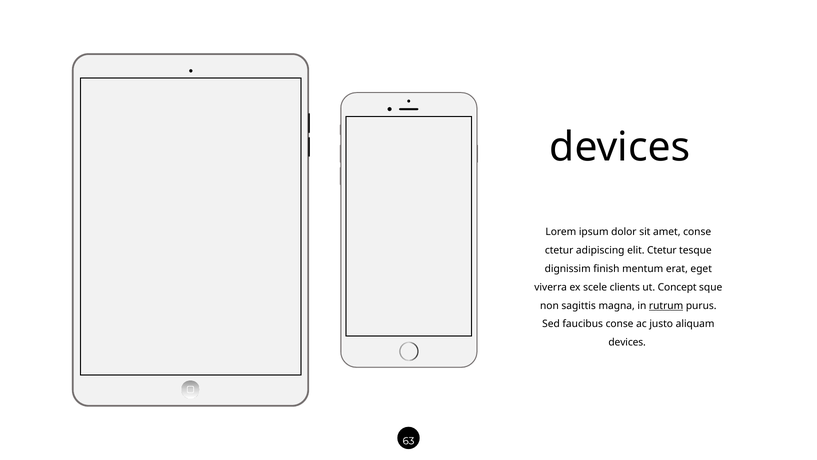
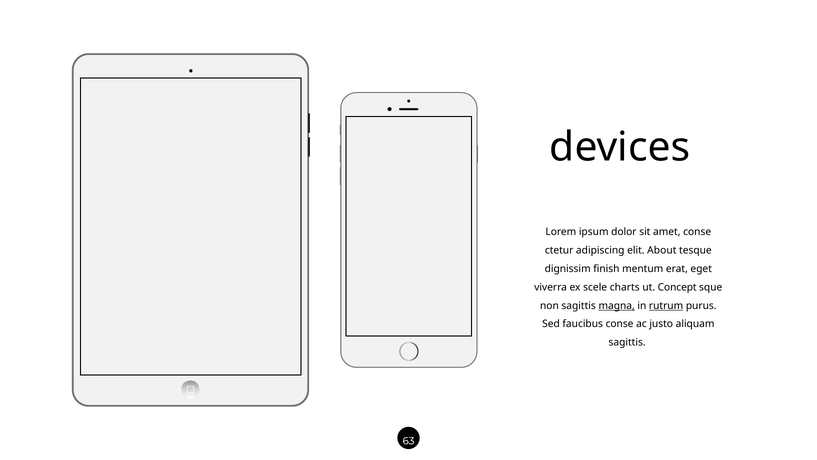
elit Ctetur: Ctetur -> About (662, 250)
clients: clients -> charts (625, 287)
magna underline: none -> present (617, 305)
devices: devices -> sagittis (627, 342)
